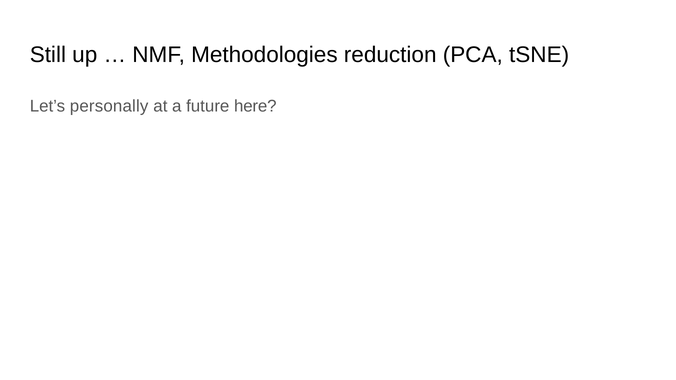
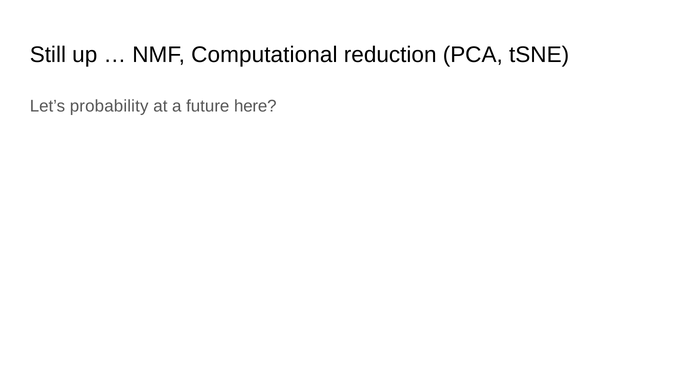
Methodologies: Methodologies -> Computational (264, 55)
personally: personally -> probability (109, 106)
